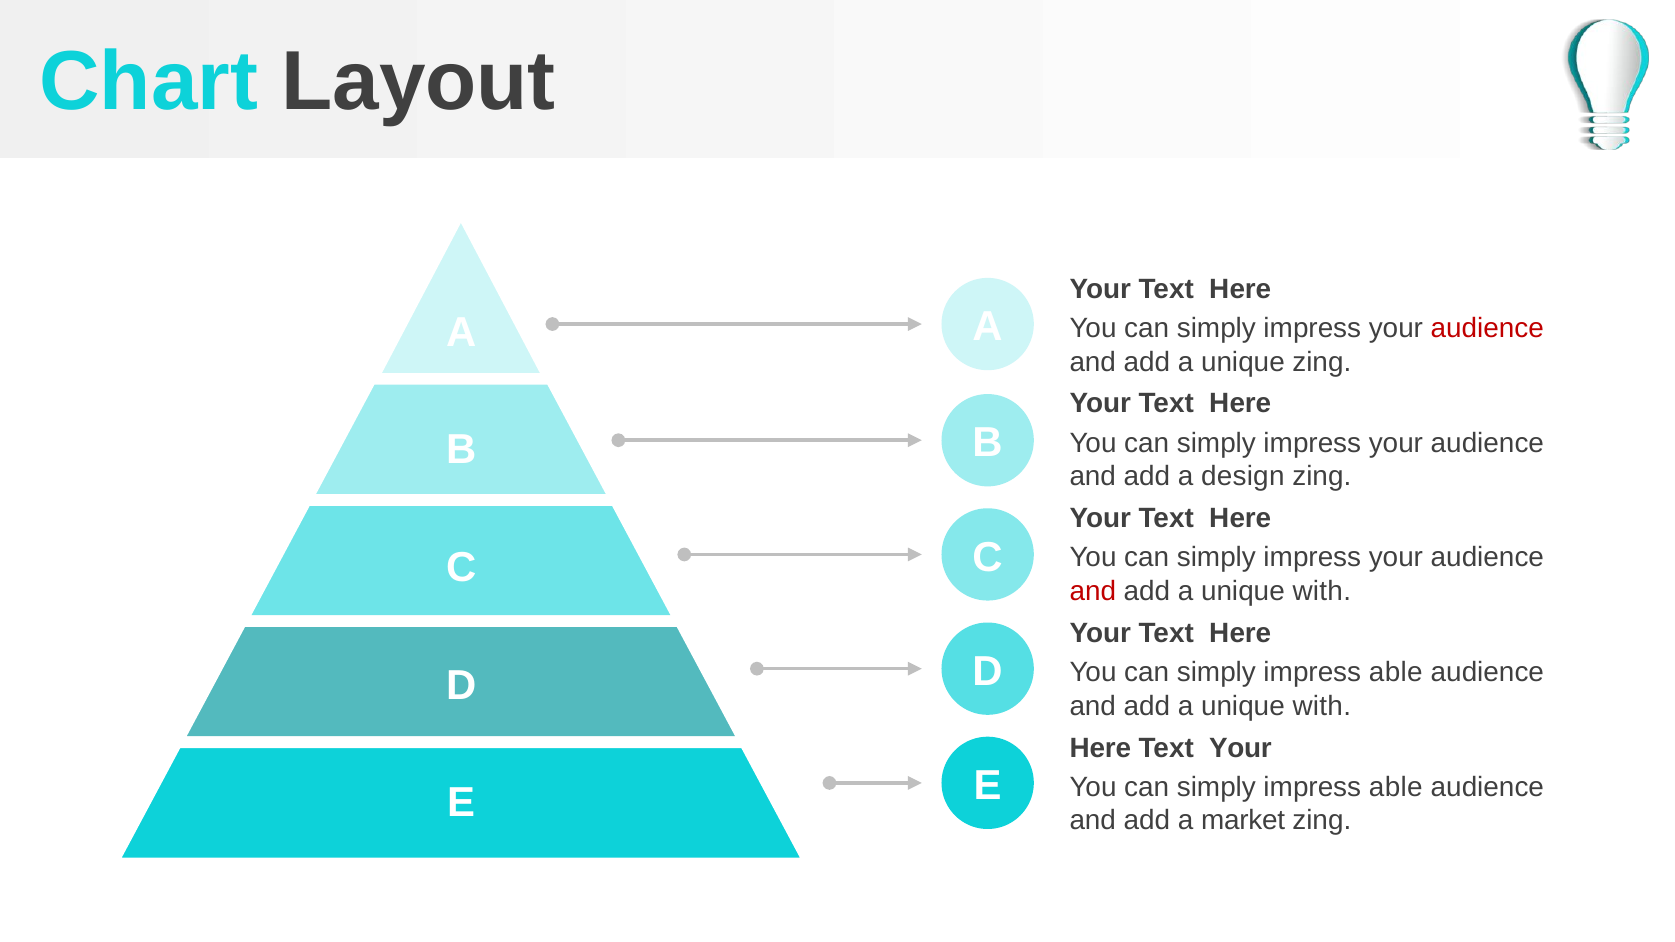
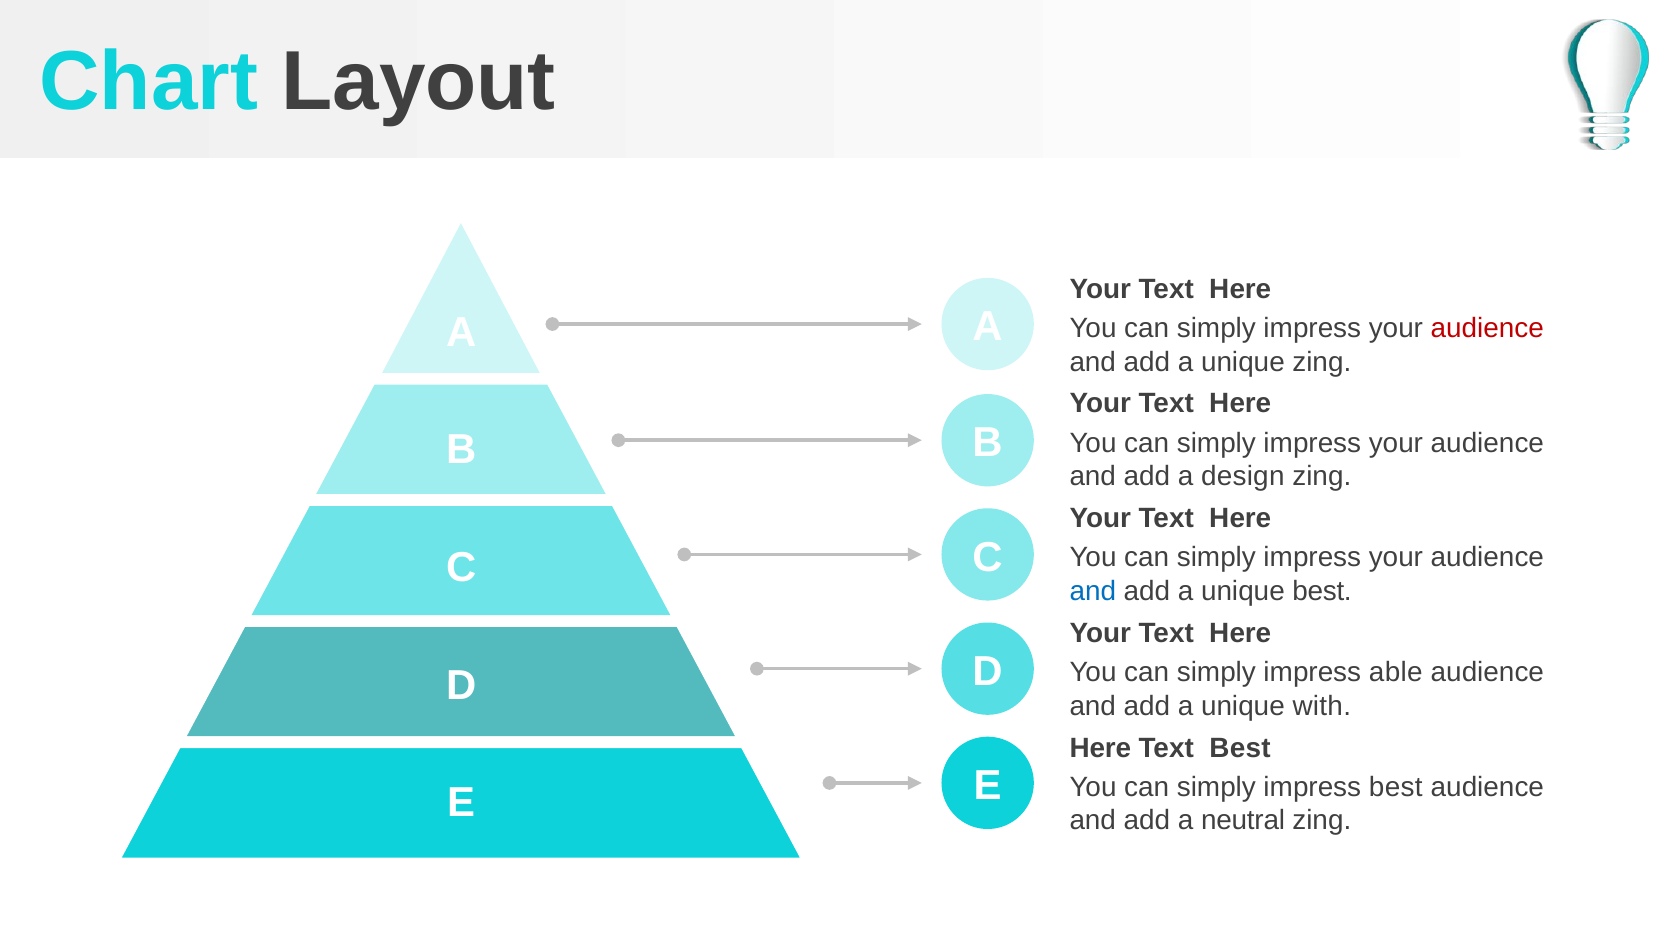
and colour: red -> blue (1093, 591)
with: with -> best (1322, 591)
Text Your: Your -> Best (1240, 748)
able: able -> best (1396, 787)
market: market -> neutral (1243, 821)
